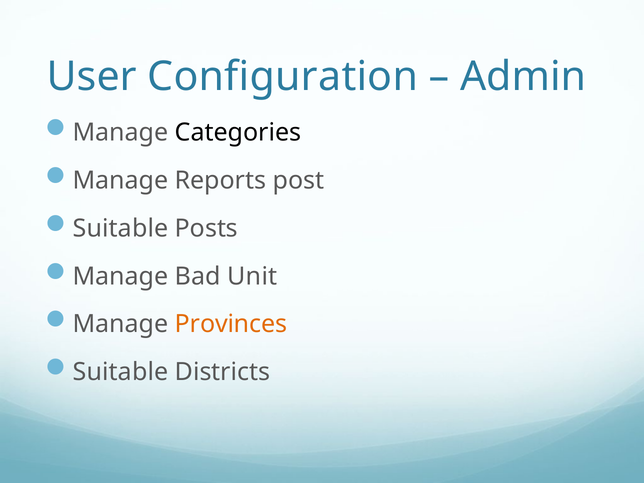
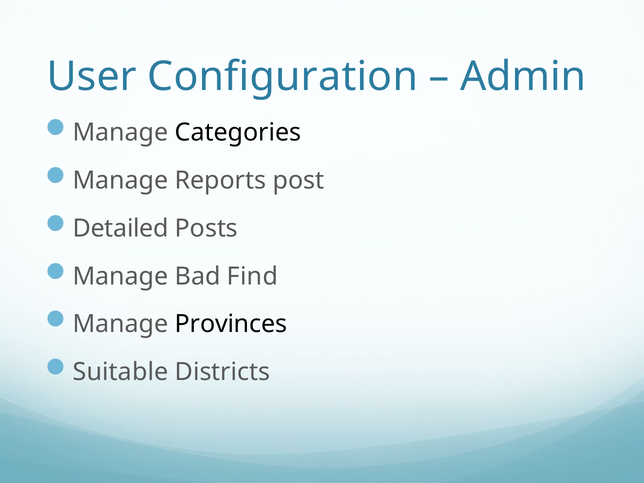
Suitable: Suitable -> Detailed (121, 228)
Unit: Unit -> Find (252, 276)
Provinces colour: orange -> black (231, 324)
